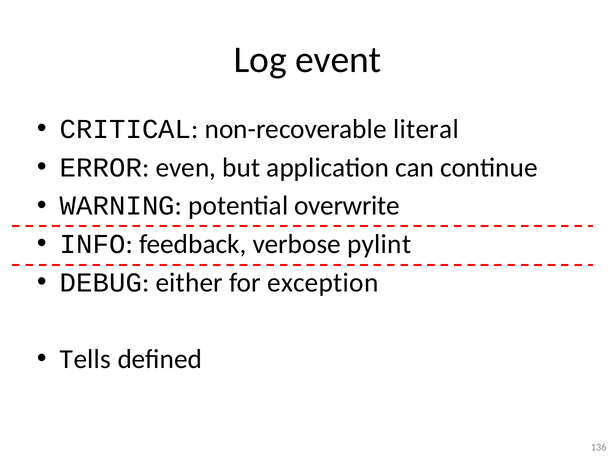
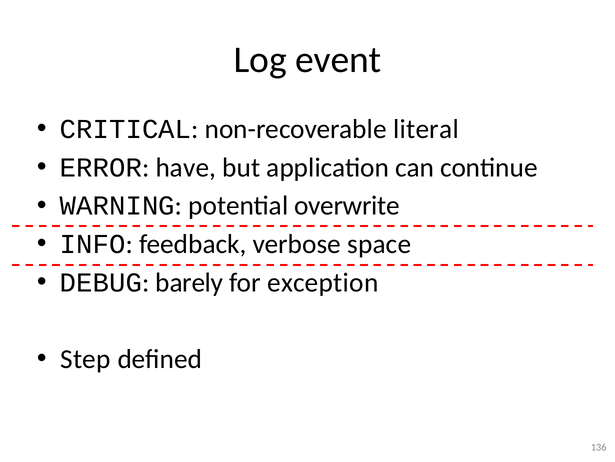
even: even -> have (186, 167)
pylint: pylint -> space (379, 244)
either: either -> barely (189, 282)
Tells: Tells -> Step (85, 359)
